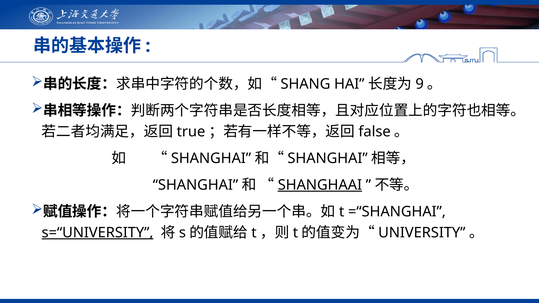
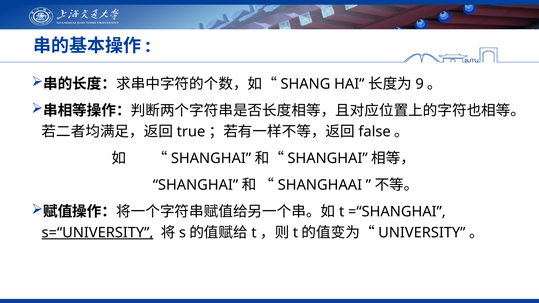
SHANGHAAI underline: present -> none (320, 185)
